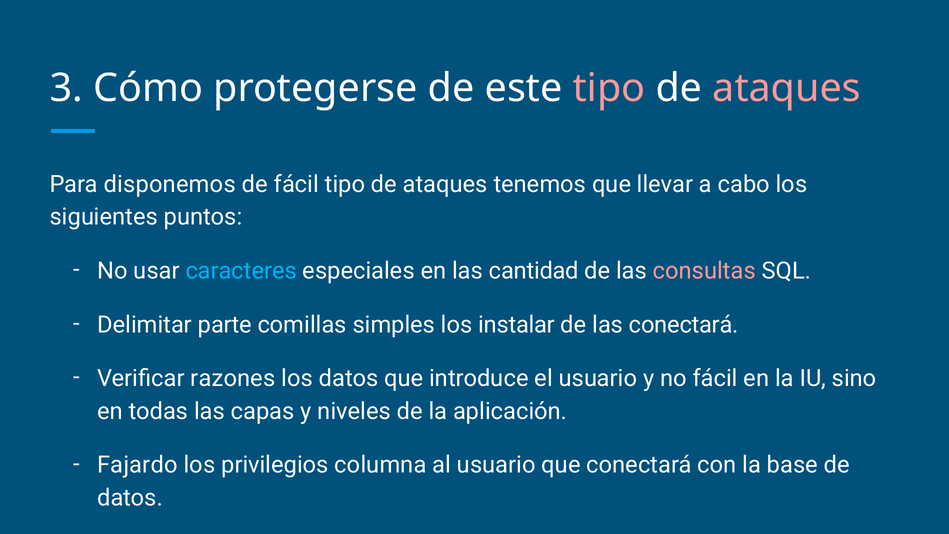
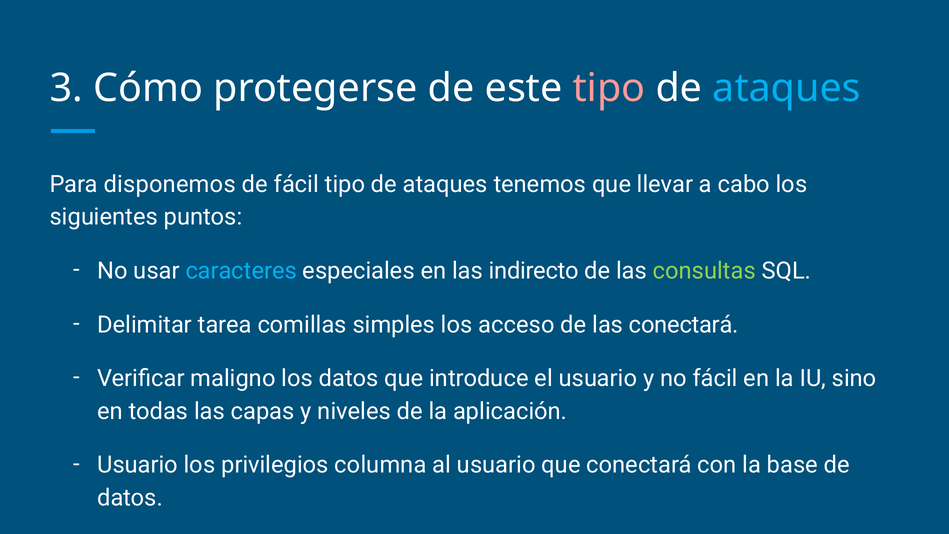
ataques colour: pink -> light blue (787, 88)
cantidad: cantidad -> indirecto (534, 271)
consultas colour: pink -> light green (704, 271)
parte: parte -> tarea (225, 325)
instalar: instalar -> acceso (516, 325)
razones: razones -> maligno (233, 378)
Fajardo: Fajardo -> Usuario (138, 465)
